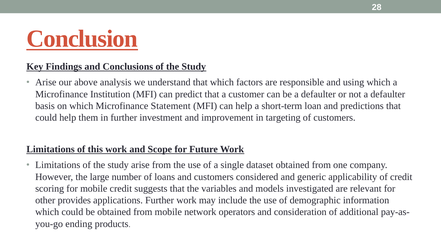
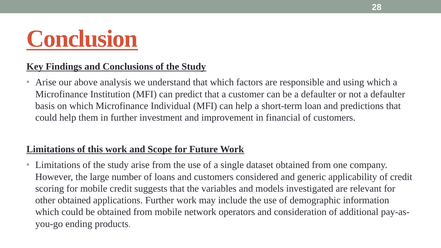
Statement: Statement -> Individual (171, 106)
targeting: targeting -> financial (283, 118)
other provides: provides -> obtained (74, 200)
